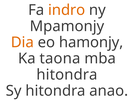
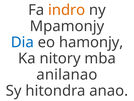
Dia colour: orange -> blue (22, 42)
taona: taona -> nitory (60, 58)
hitondra: hitondra -> anilanao (67, 74)
